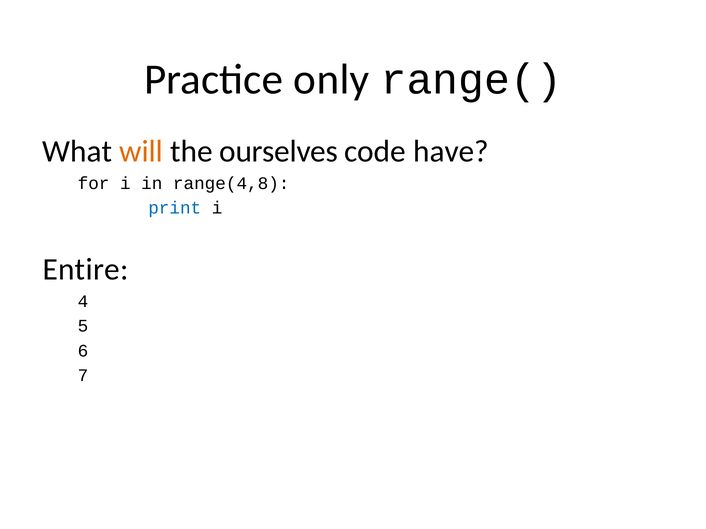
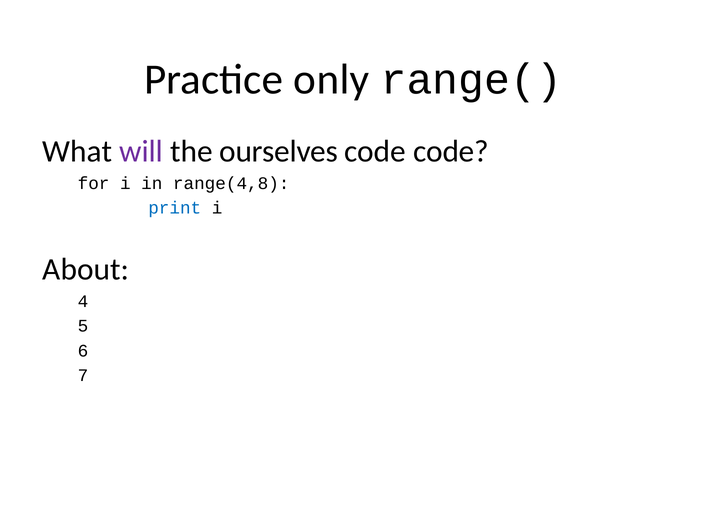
will colour: orange -> purple (141, 152)
code have: have -> code (451, 152)
Entire: Entire -> About (86, 270)
